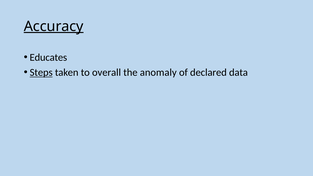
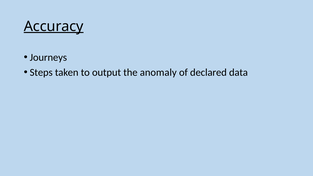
Educates: Educates -> Journeys (48, 58)
Steps underline: present -> none (41, 73)
overall: overall -> output (107, 73)
